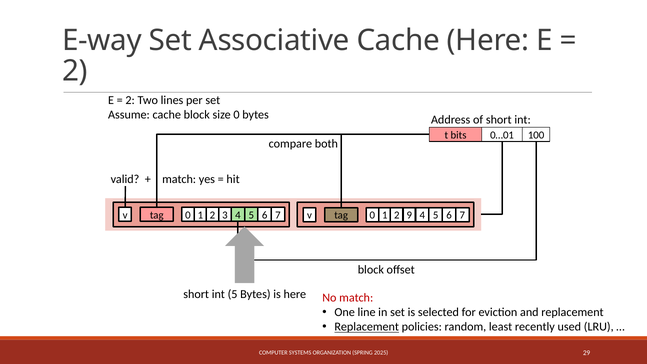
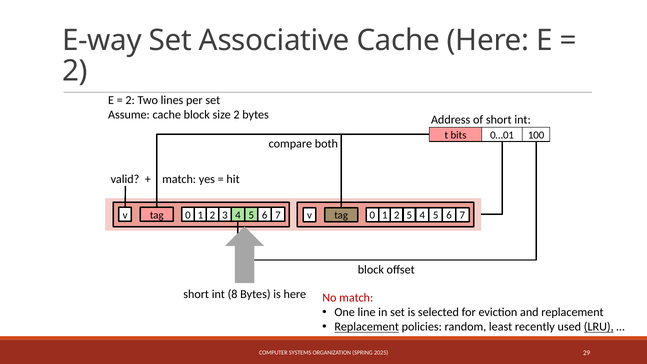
size 0: 0 -> 2 (236, 115)
v 9: 9 -> 5 (409, 215)
int 5: 5 -> 8 (233, 294)
LRU underline: none -> present (599, 327)
